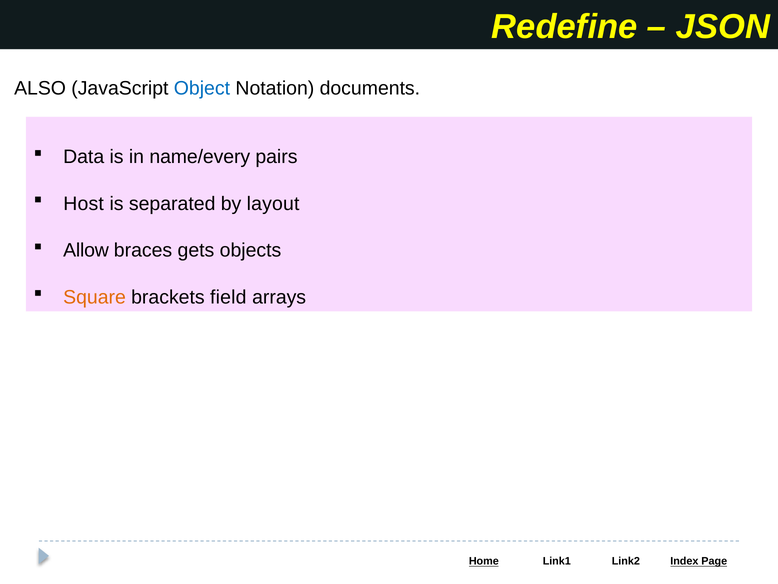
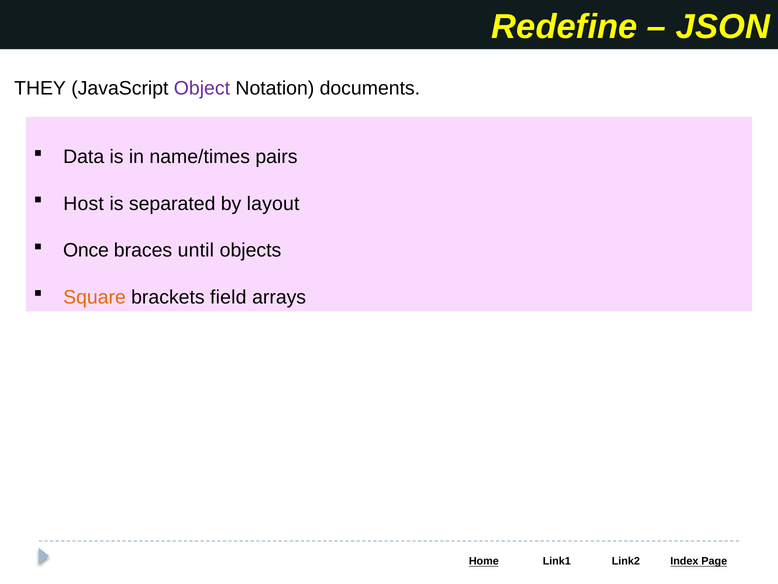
ALSO: ALSO -> THEY (40, 88)
Object colour: blue -> purple (202, 88)
name/every: name/every -> name/times (200, 157)
Allow: Allow -> Once (86, 250)
gets: gets -> until (196, 250)
